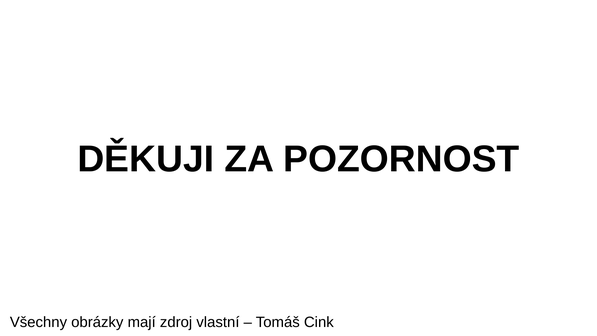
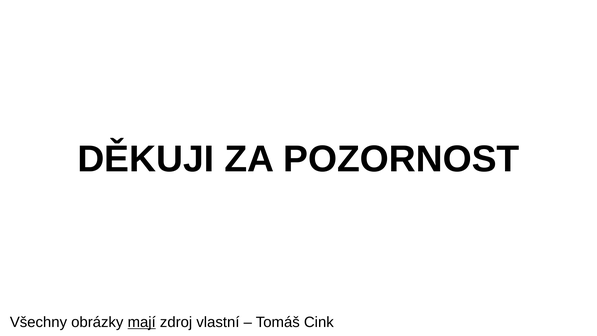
mají underline: none -> present (142, 322)
